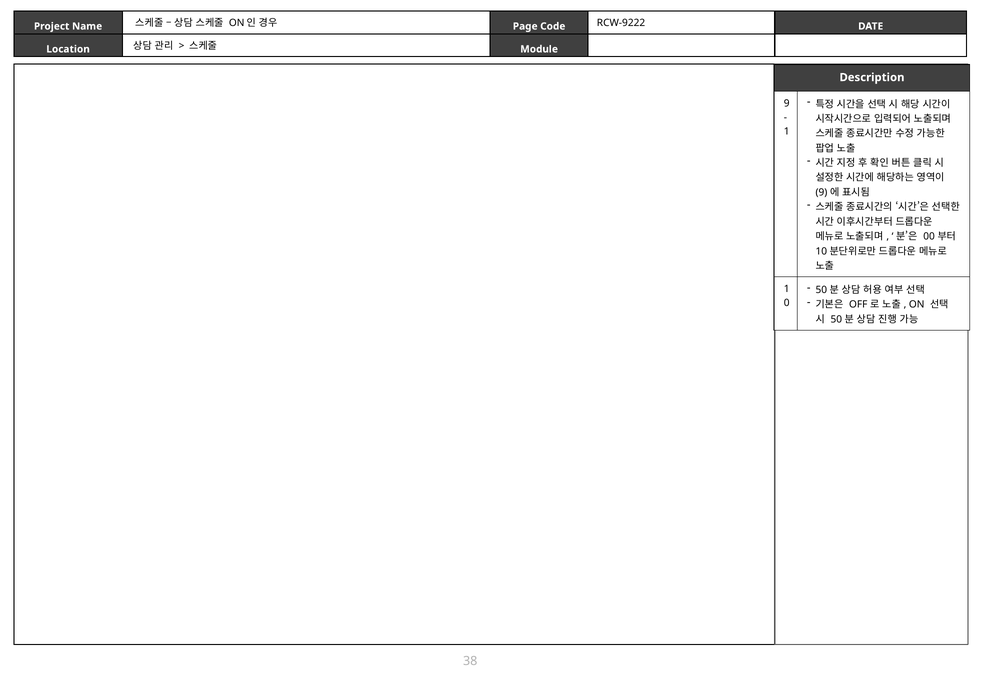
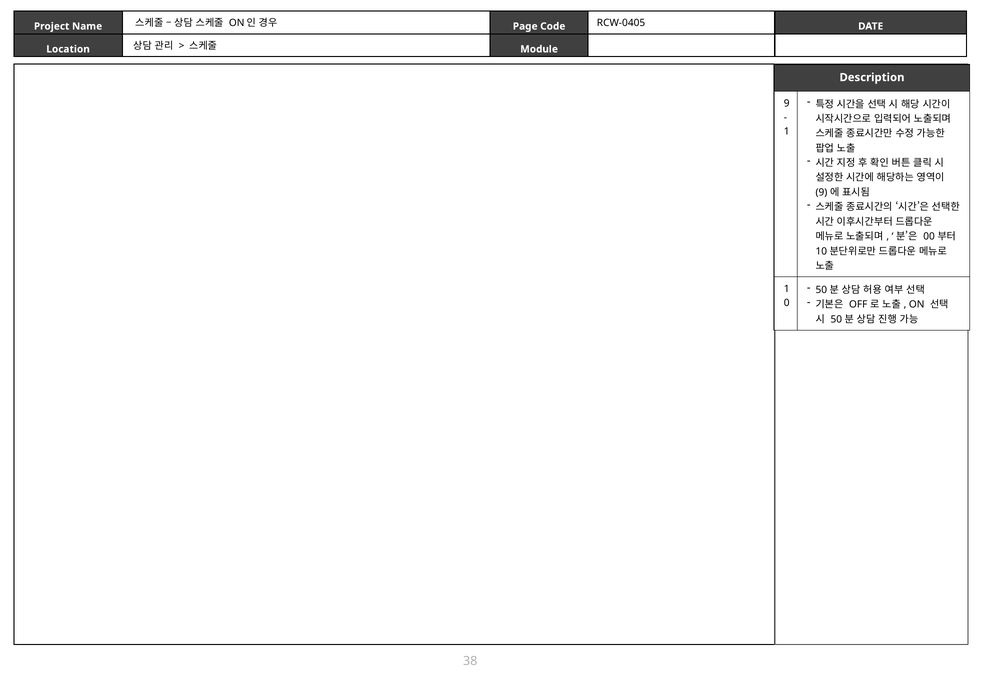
RCW-9222: RCW-9222 -> RCW-0405 (621, 23)
